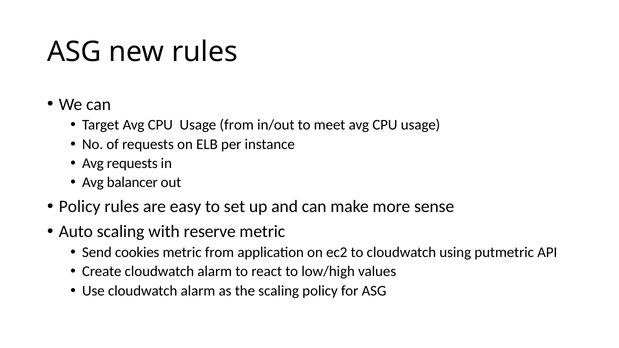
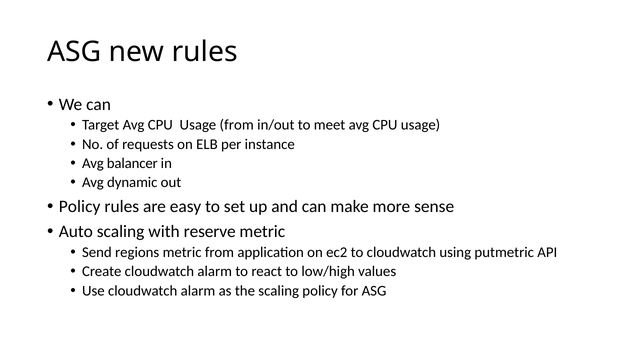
Avg requests: requests -> balancer (132, 163)
balancer: balancer -> dynamic (132, 183)
cookies: cookies -> regions (137, 252)
